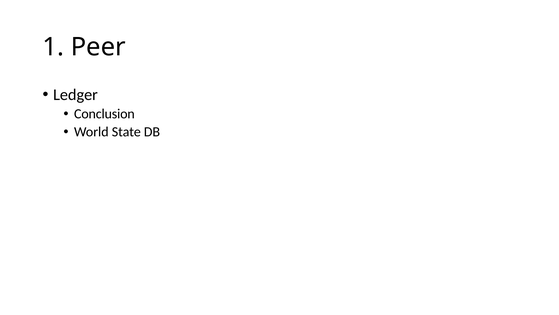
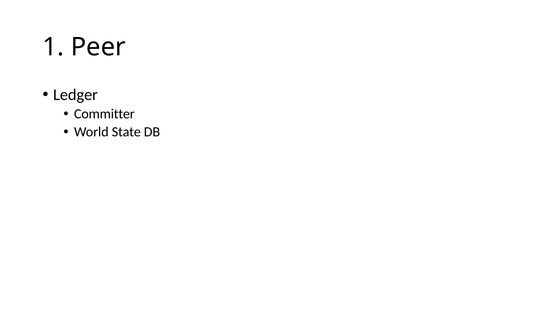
Conclusion: Conclusion -> Committer (104, 114)
